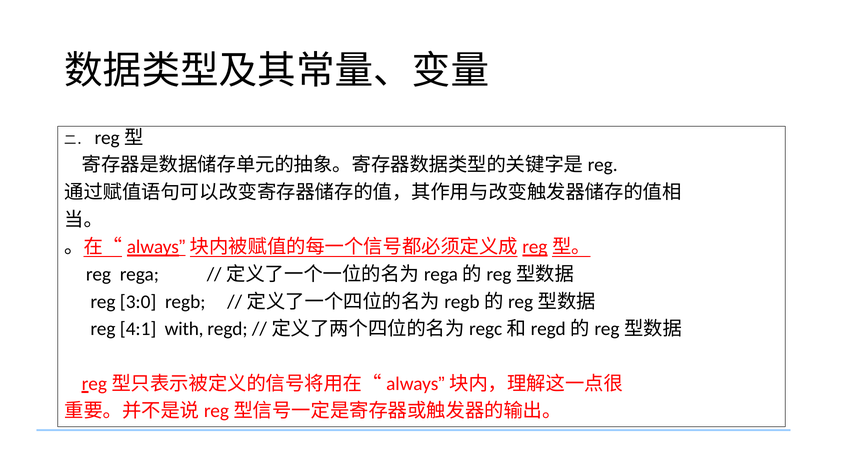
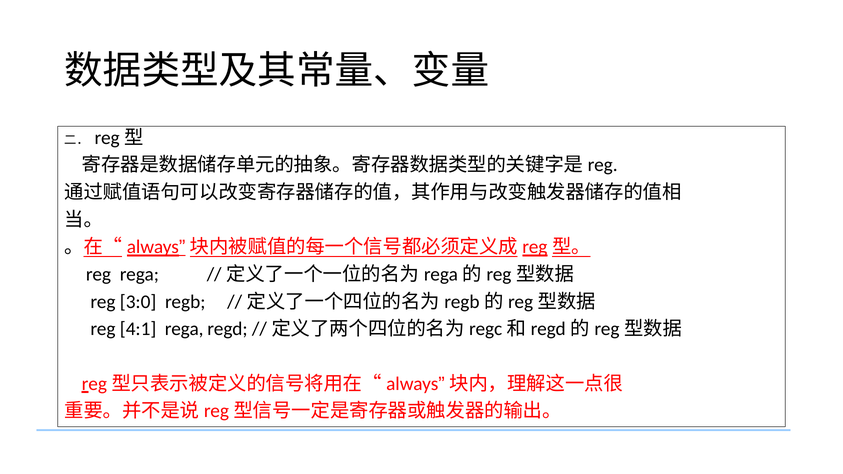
4:1 with: with -> rega (184, 329)
